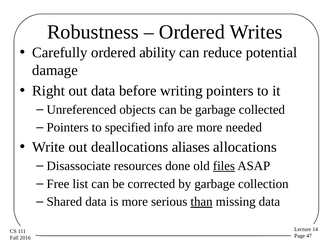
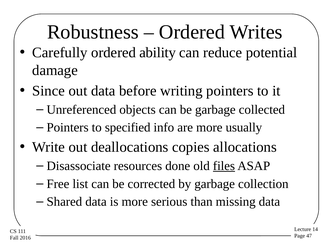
Right: Right -> Since (49, 91)
needed: needed -> usually (244, 128)
aliases: aliases -> copies (191, 147)
than underline: present -> none (202, 202)
